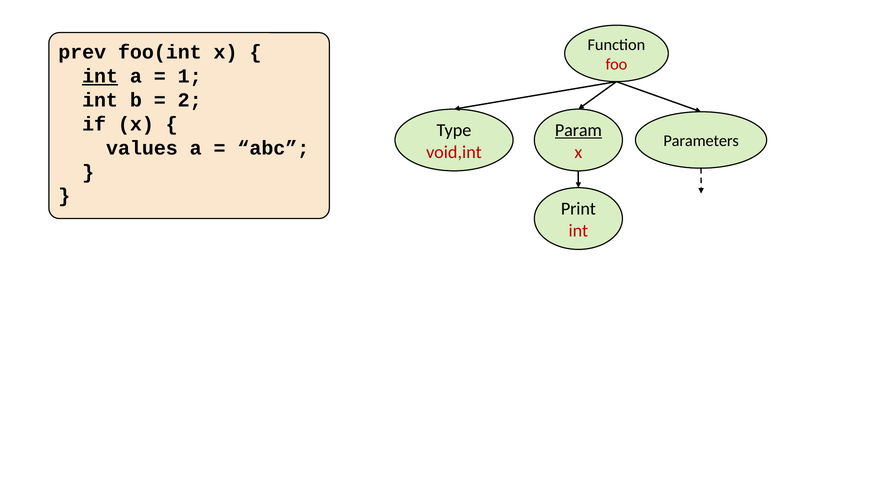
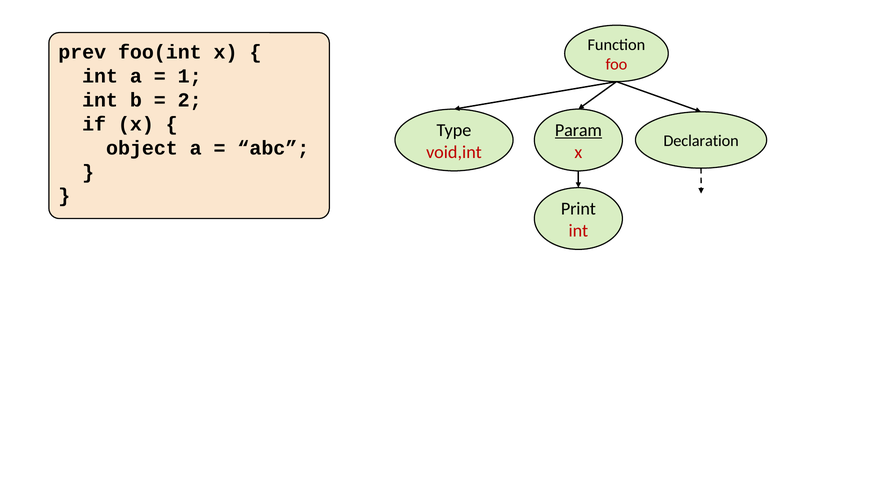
int underline: present -> none (100, 76)
Parameters: Parameters -> Declaration (701, 141)
values: values -> object (142, 148)
